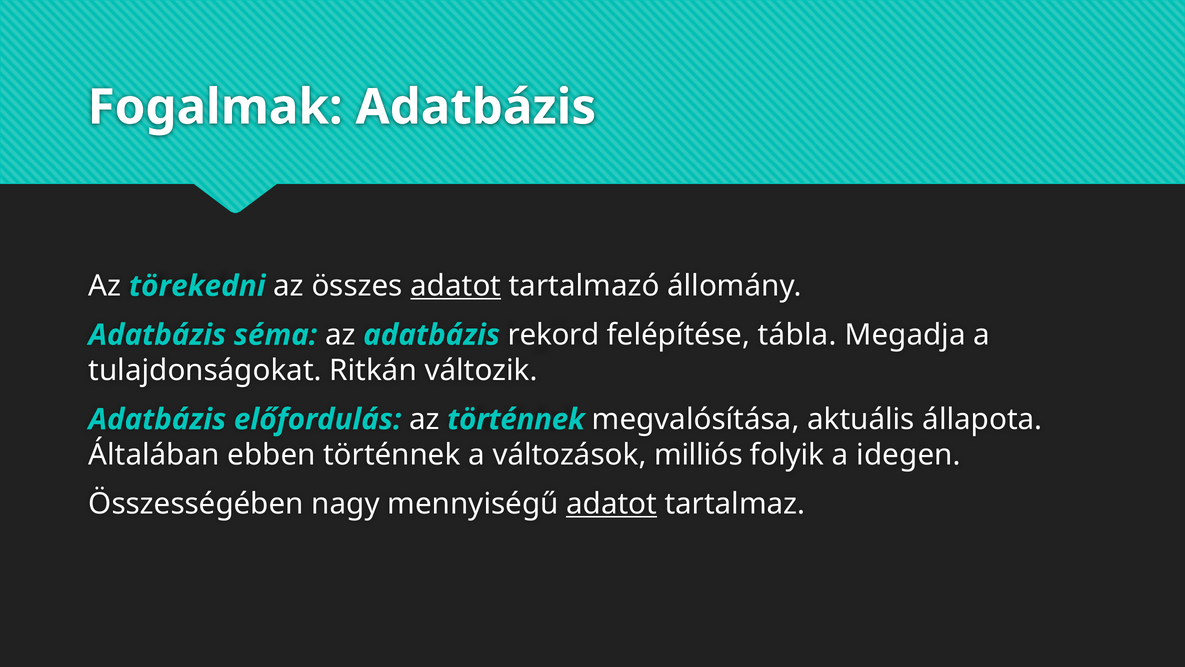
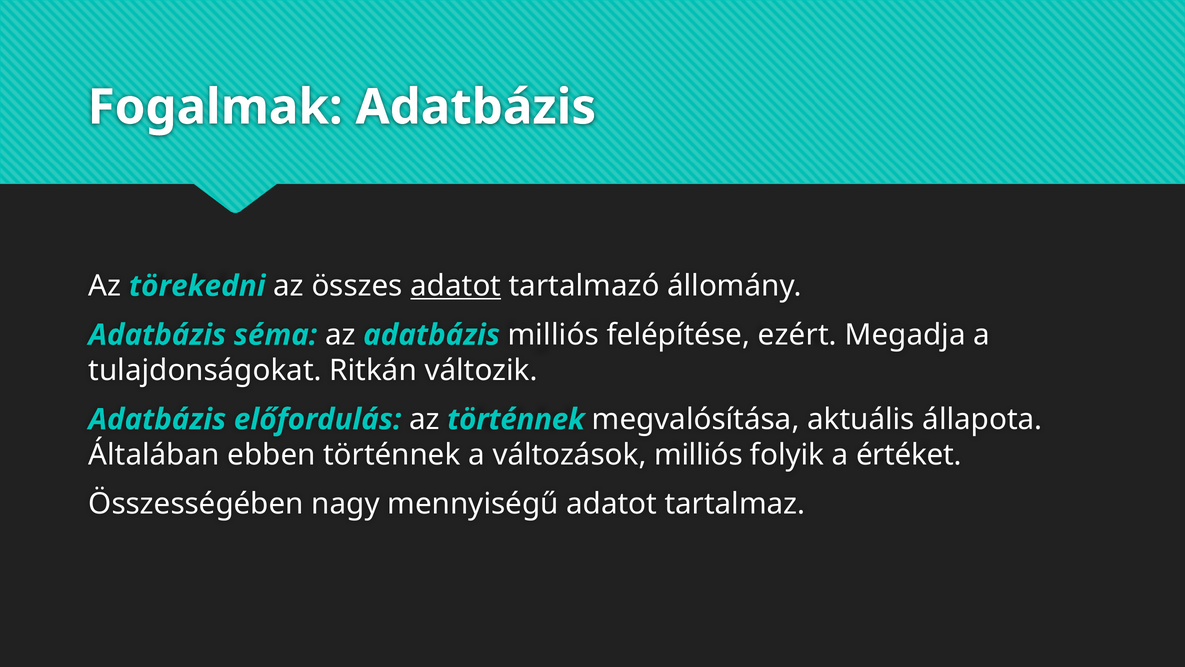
adatbázis rekord: rekord -> milliós (553, 335)
tábla: tábla -> ezért (797, 335)
idegen: idegen -> értéket (909, 455)
adatot underline: present -> none (612, 504)
